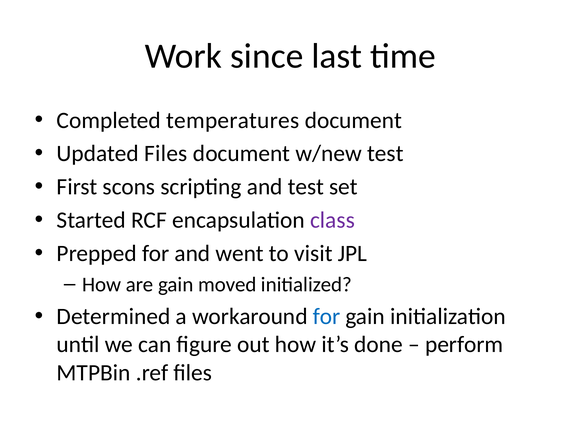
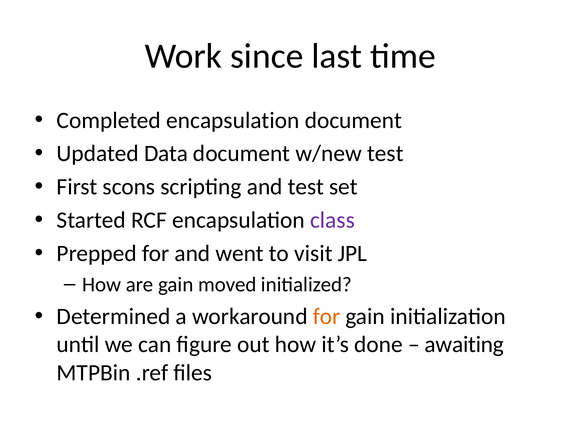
Completed temperatures: temperatures -> encapsulation (233, 120)
Updated Files: Files -> Data (166, 154)
for colour: blue -> orange (327, 316)
perform: perform -> awaiting (464, 344)
